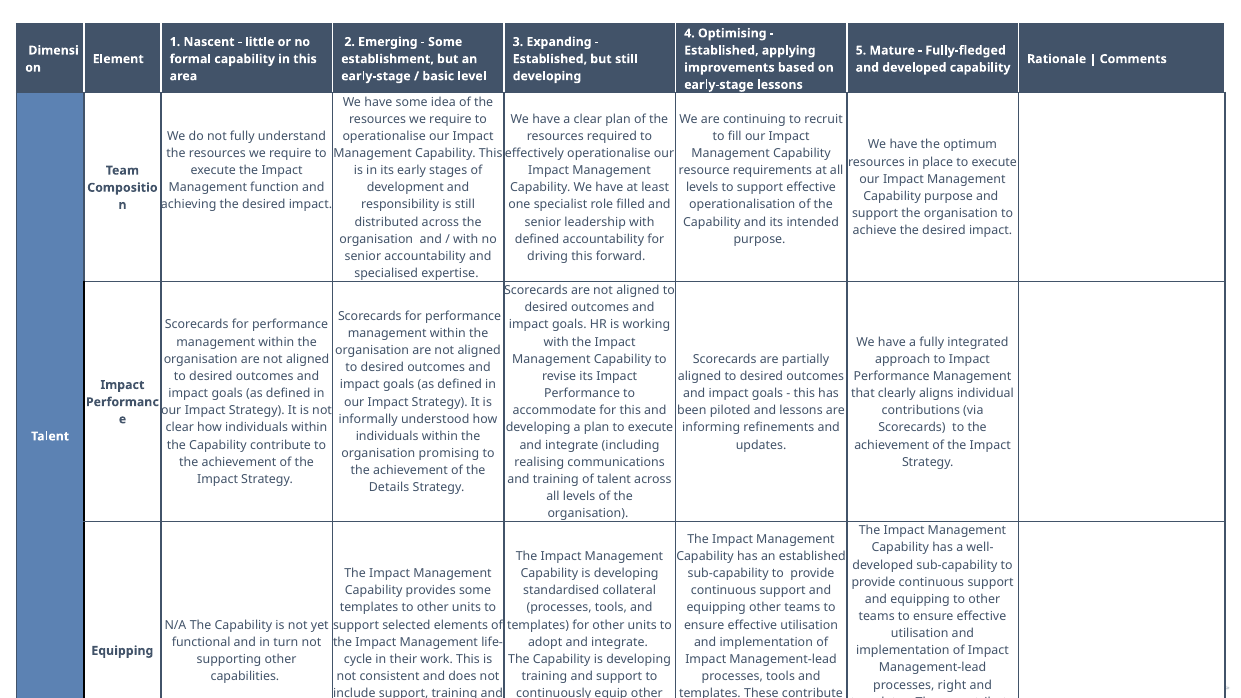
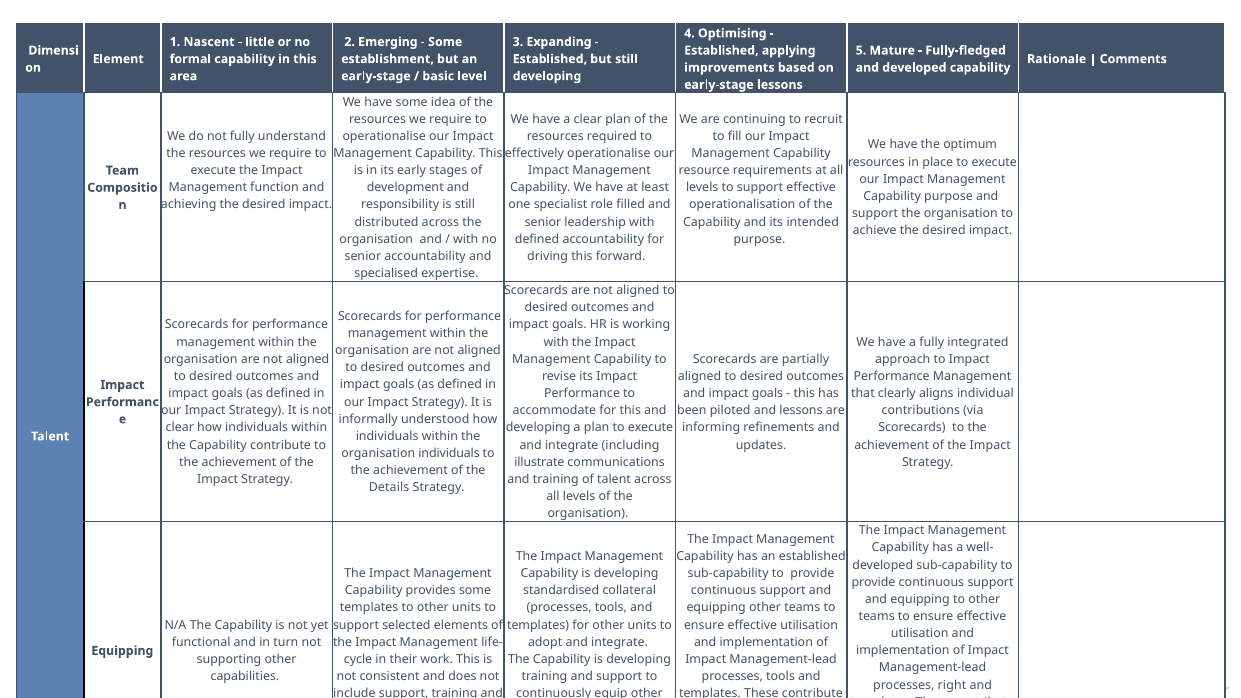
organisation promising: promising -> individuals (449, 454)
realising: realising -> illustrate (539, 462)
